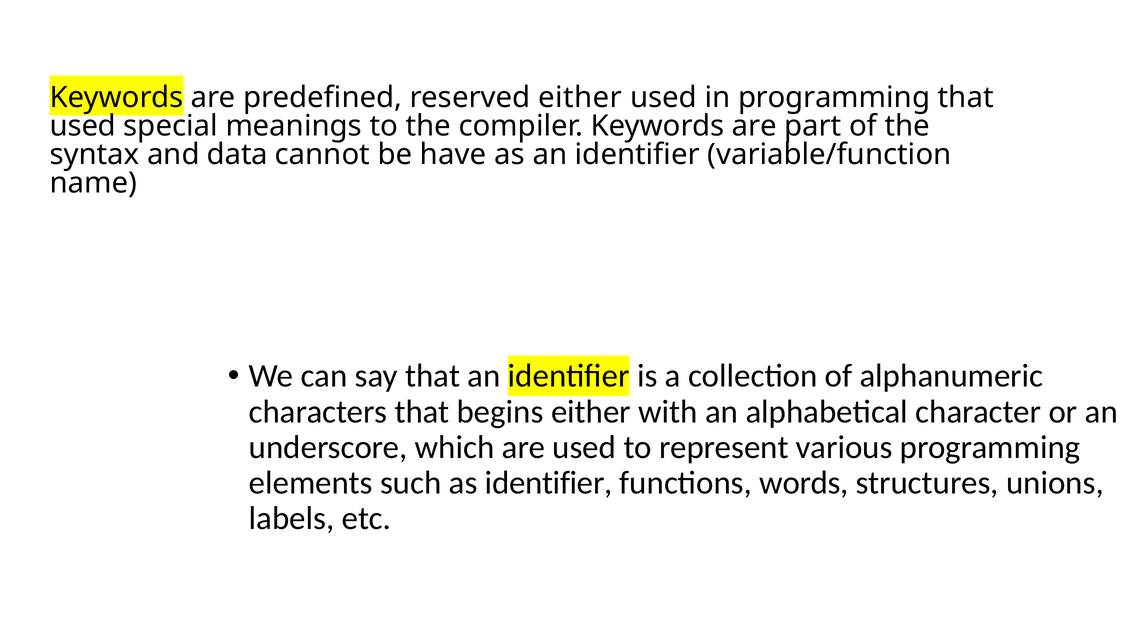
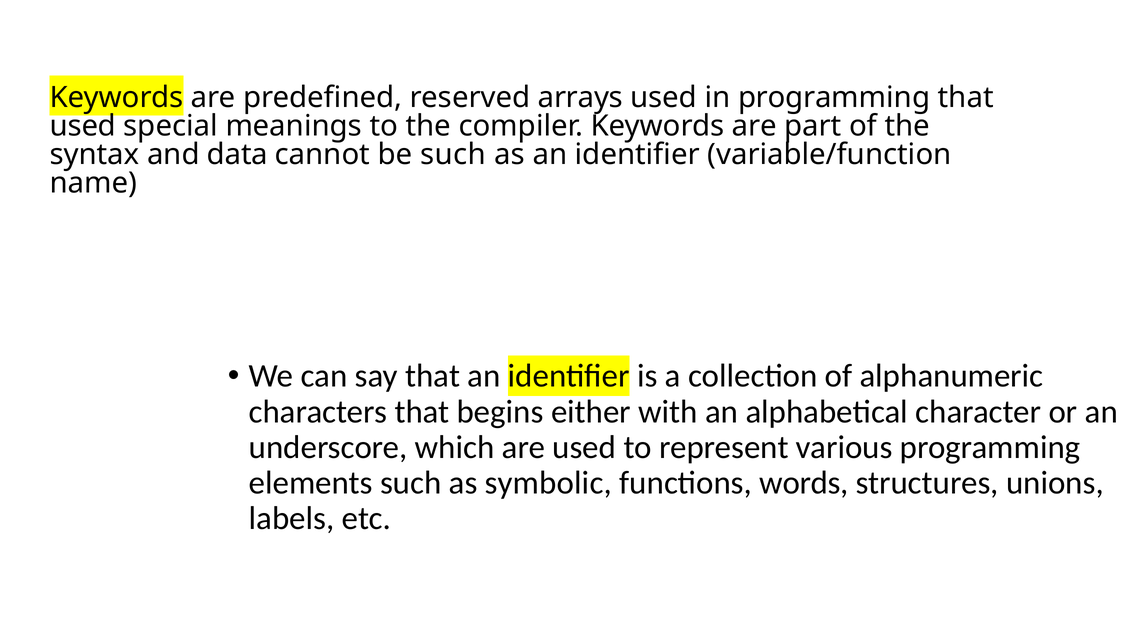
reserved either: either -> arrays (580, 97)
be have: have -> such (453, 155)
as identifier: identifier -> symbolic (548, 483)
